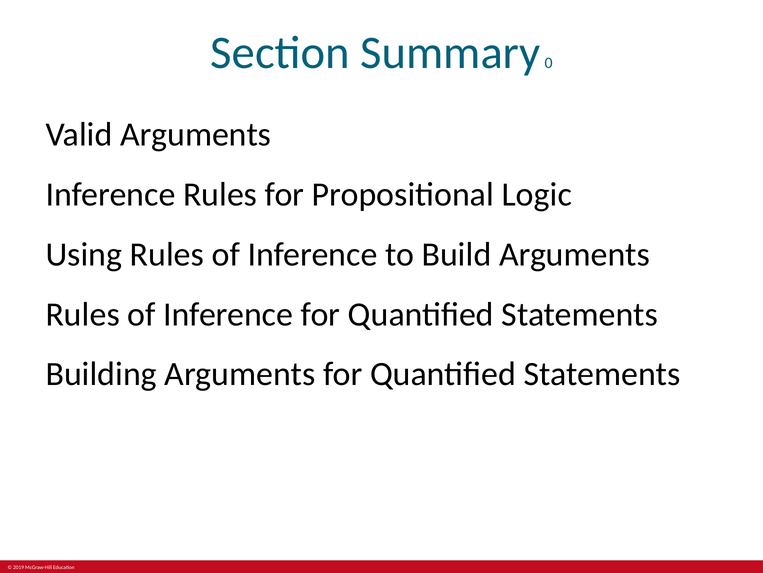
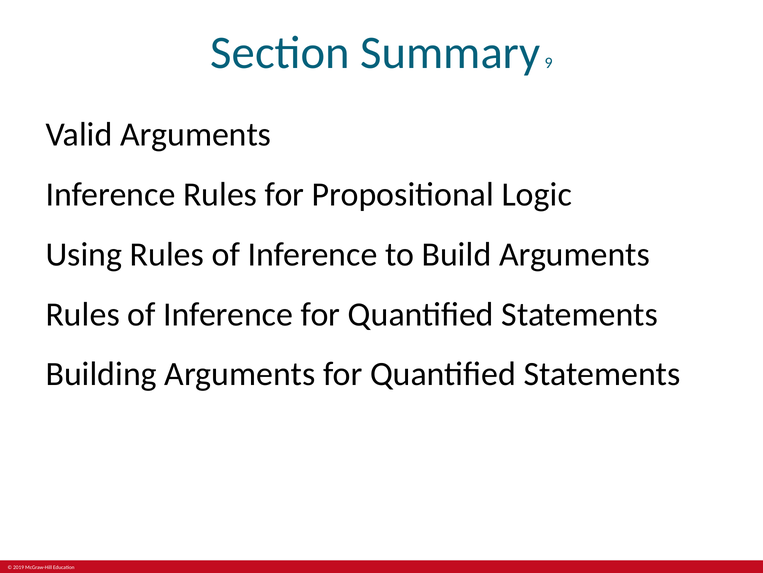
0: 0 -> 9 (549, 63)
